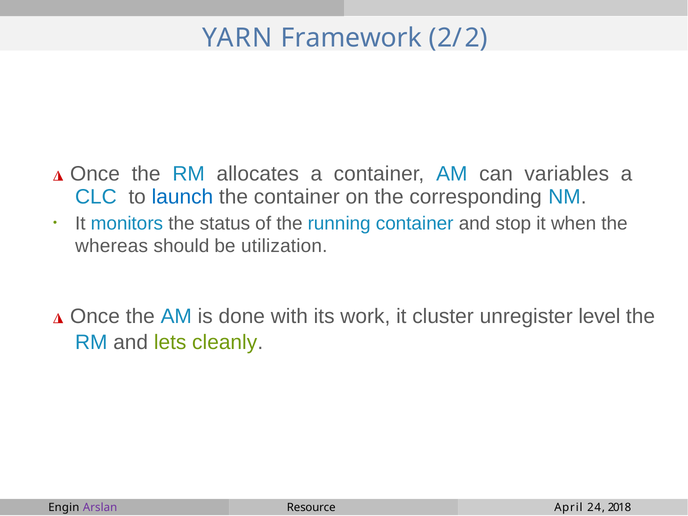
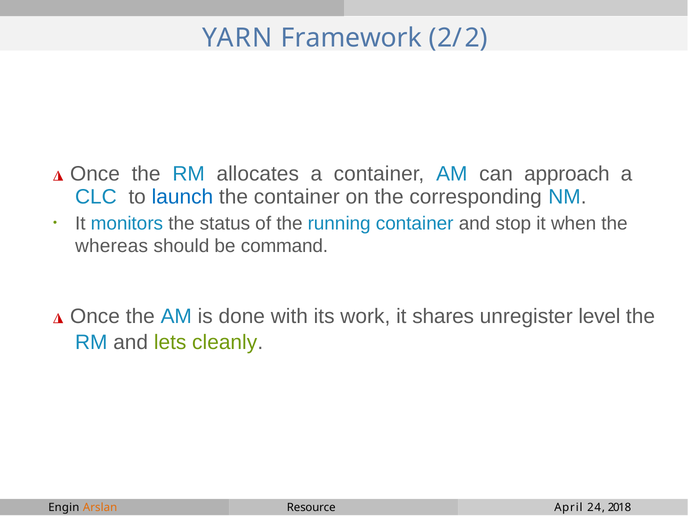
variables: variables -> approach (567, 174)
utilization: utilization -> command (284, 246)
cluster: cluster -> shares (443, 317)
Arslan colour: purple -> orange (100, 508)
